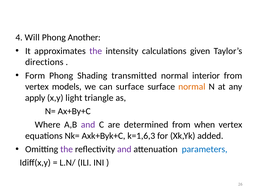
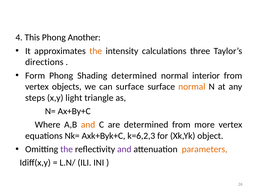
Will: Will -> This (32, 38)
the colour: purple -> orange (96, 51)
given: given -> three (200, 51)
Shading transmitted: transmitted -> determined (134, 76)
models: models -> objects (67, 87)
apply: apply -> steps (35, 98)
and colour: purple -> orange (88, 125)
when: when -> more (205, 125)
k=1,6,3: k=1,6,3 -> k=6,2,3 (141, 136)
added: added -> object (210, 136)
parameters colour: blue -> orange (205, 150)
